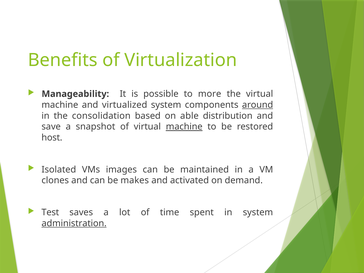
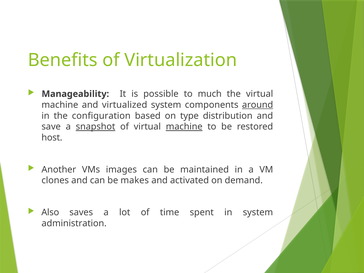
more: more -> much (210, 94)
consolidation: consolidation -> configuration (101, 116)
able: able -> type (189, 116)
snapshot underline: none -> present (96, 127)
Isolated: Isolated -> Another (59, 170)
Test: Test -> Also (50, 212)
administration underline: present -> none (74, 223)
